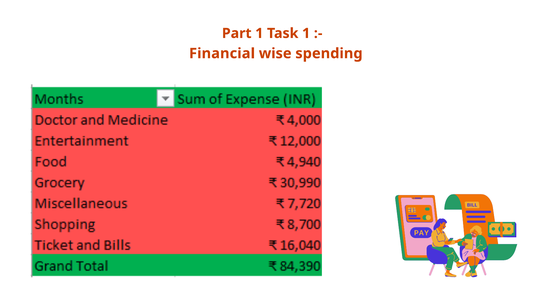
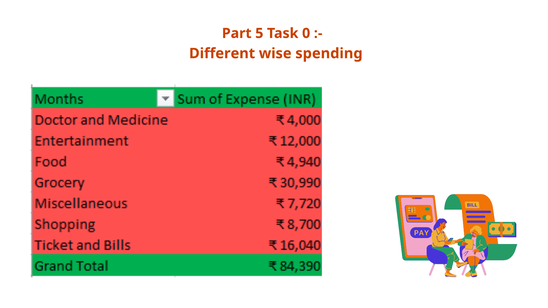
Part 1: 1 -> 5 (259, 33)
Task 1: 1 -> 0 (306, 33)
Financial: Financial -> Different (222, 53)
